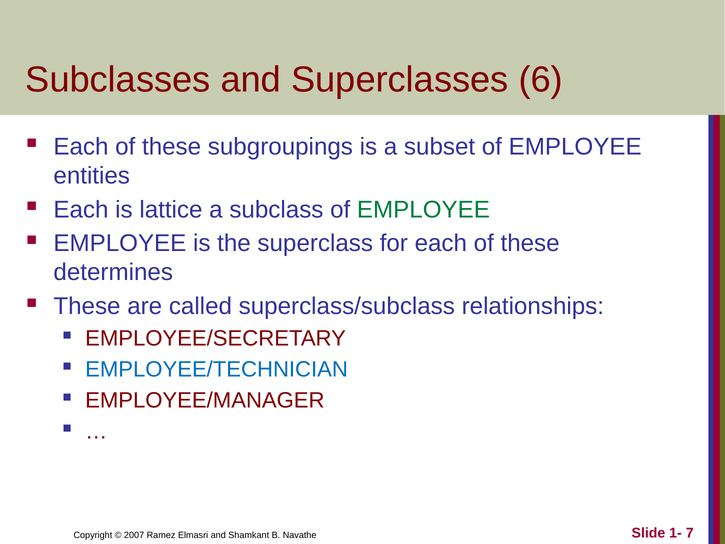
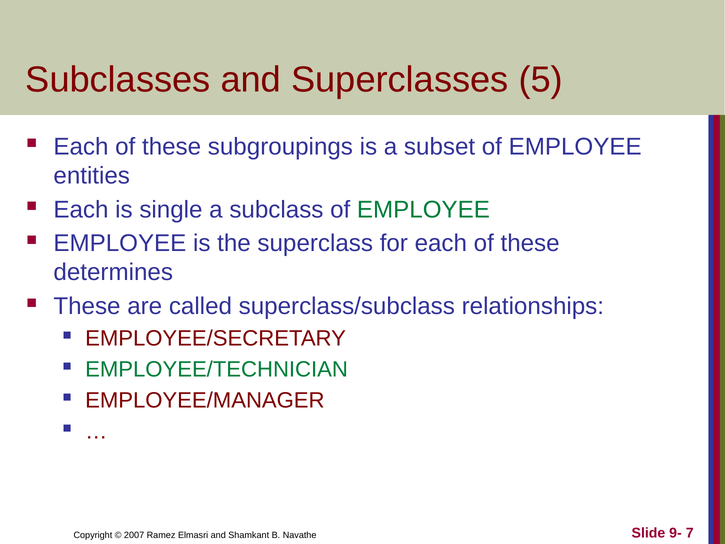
6: 6 -> 5 (541, 80)
lattice: lattice -> single (171, 210)
EMPLOYEE/TECHNICIAN colour: blue -> green (217, 369)
1-: 1- -> 9- (676, 533)
